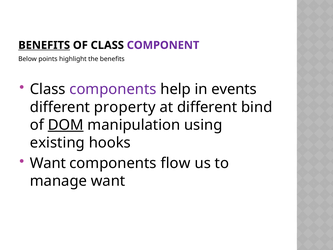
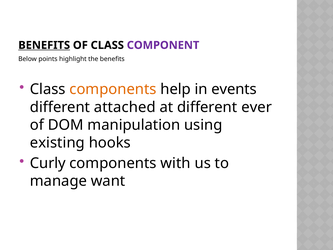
components colour: purple -> orange (113, 89)
property: property -> attached (125, 107)
bind: bind -> ever (257, 107)
DOM underline: present -> none (66, 125)
Want: Want -> Curly (48, 163)
flow: flow -> with (176, 163)
